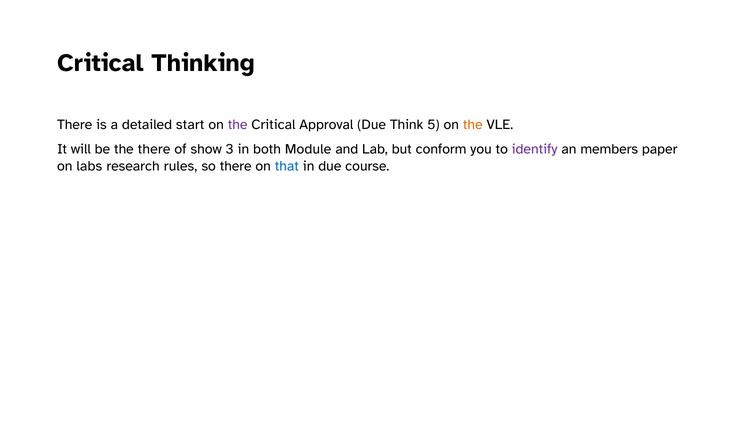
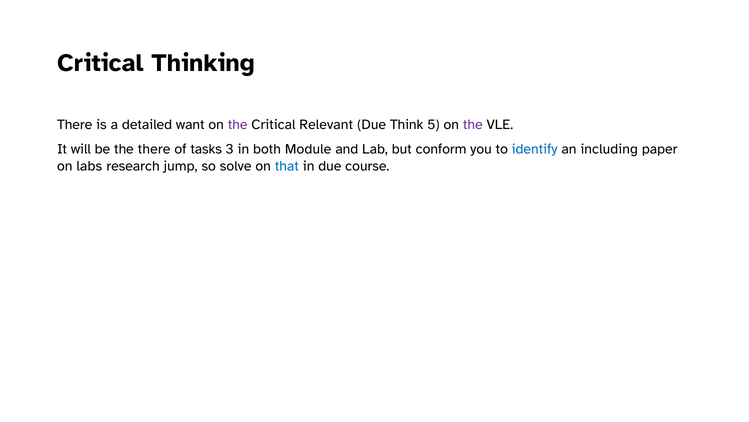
start: start -> want (190, 124)
Approval: Approval -> Relevant (326, 124)
the colour: orange -> purple (473, 124)
show: show -> tasks (206, 149)
identify colour: purple -> blue (535, 149)
members: members -> including (609, 149)
rules: rules -> jump (181, 166)
so there: there -> solve (236, 166)
